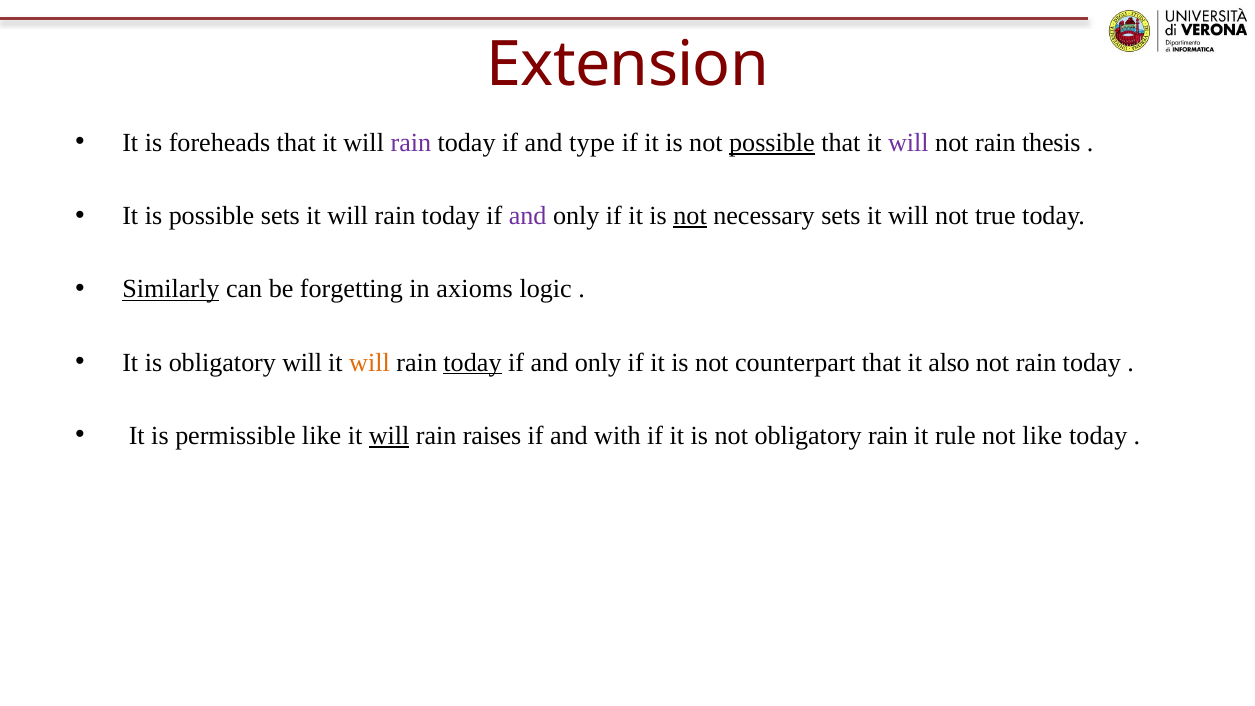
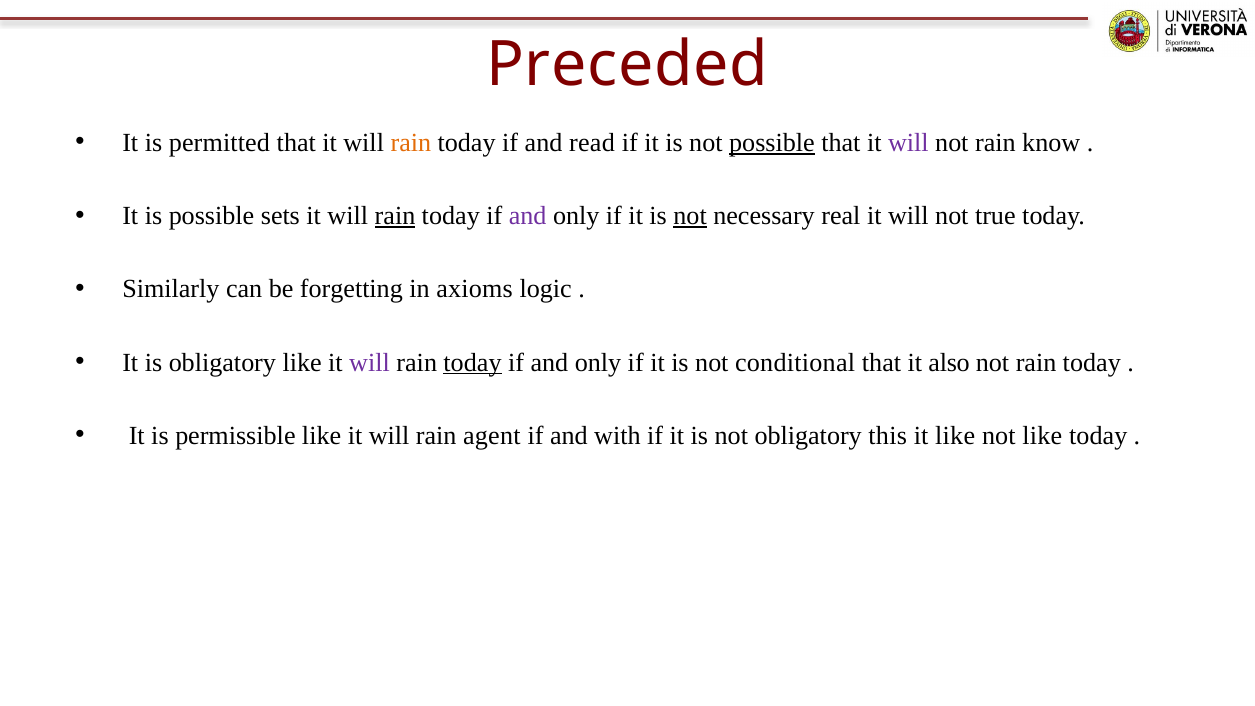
Extension: Extension -> Preceded (627, 64)
foreheads: foreheads -> permitted (219, 143)
rain colour: purple -> orange (411, 143)
type: type -> read (592, 143)
thesis: thesis -> know (1051, 143)
rain underline: none -> present (395, 216)
necessary sets: sets -> real (841, 216)
Similarly underline: present -> none (171, 289)
obligatory will: will -> like (302, 362)
will colour: orange -> purple (370, 362)
counterpart: counterpart -> conditional (795, 362)
will underline: present -> none (389, 436)
raises: raises -> agent (492, 436)
obligatory rain: rain -> this (888, 436)
it rule: rule -> like (955, 436)
